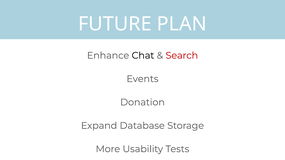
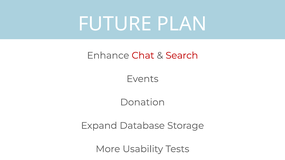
Chat colour: black -> red (143, 56)
